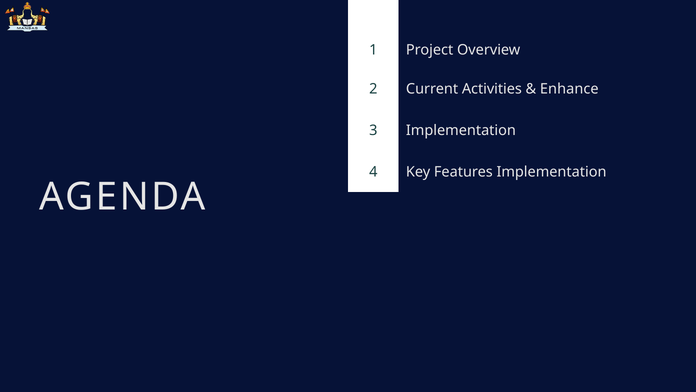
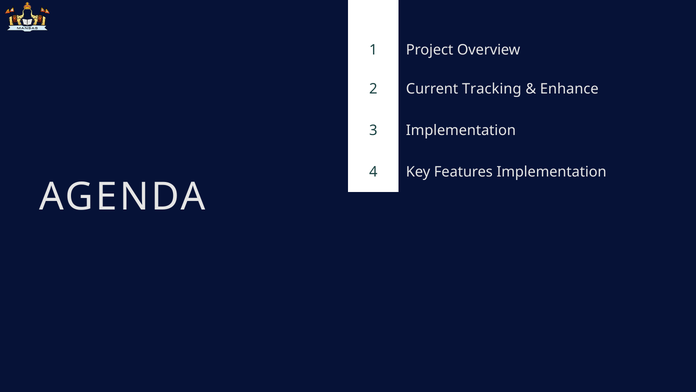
Activities: Activities -> Tracking (492, 89)
